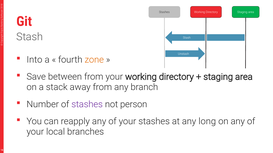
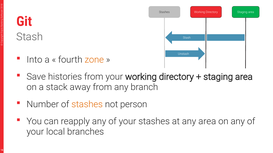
between: between -> histories (65, 77)
stashes colour: purple -> orange (87, 105)
any long: long -> area (207, 122)
